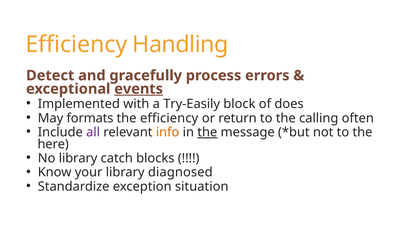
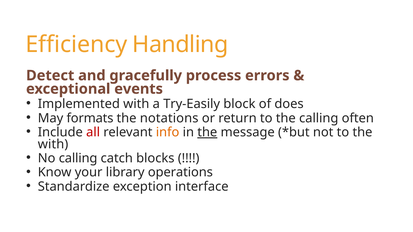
events underline: present -> none (139, 89)
the efficiency: efficiency -> notations (169, 118)
all colour: purple -> red (93, 132)
here: here -> with (53, 144)
No library: library -> calling (78, 158)
diagnosed: diagnosed -> operations (180, 173)
situation: situation -> interface (202, 187)
